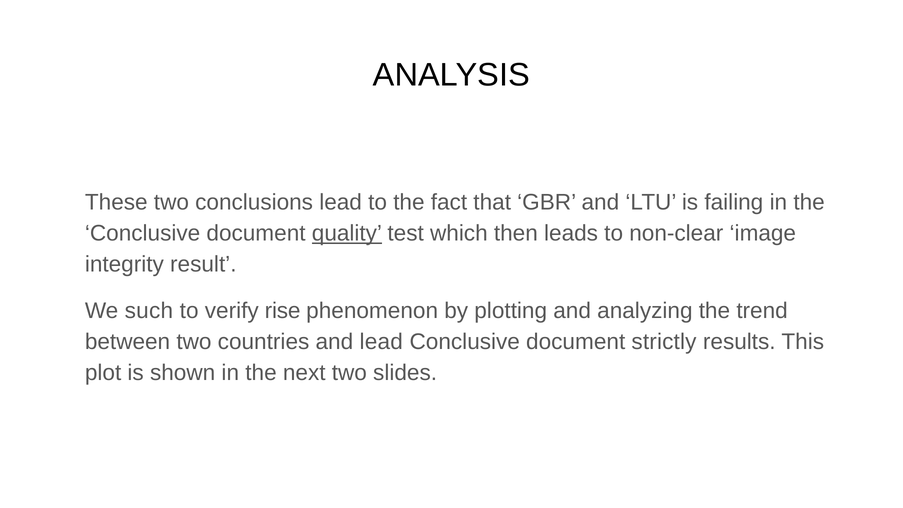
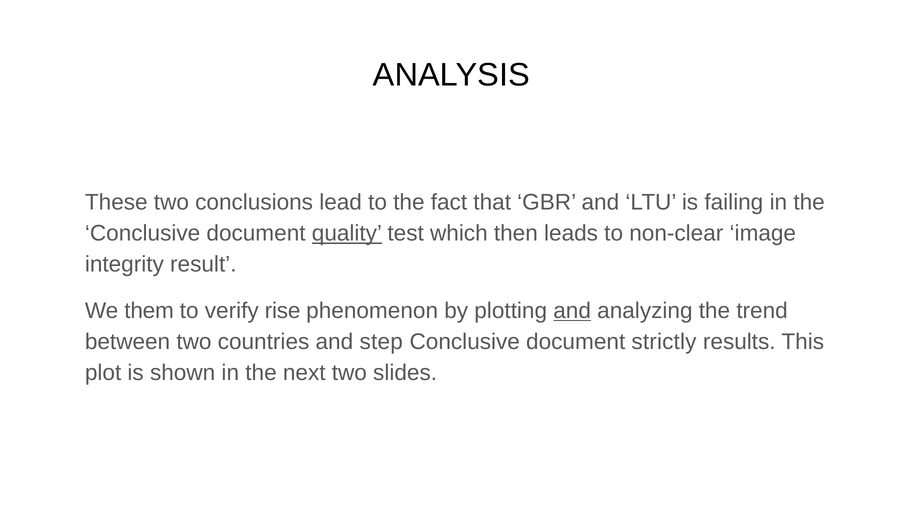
such: such -> them (149, 311)
and underline: none -> present (572, 311)
and lead: lead -> step (381, 342)
